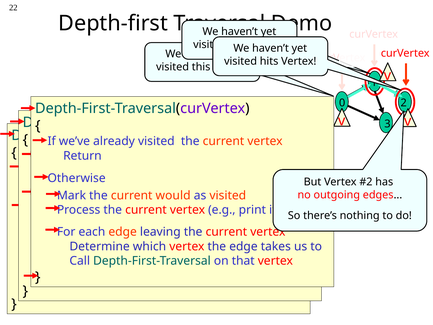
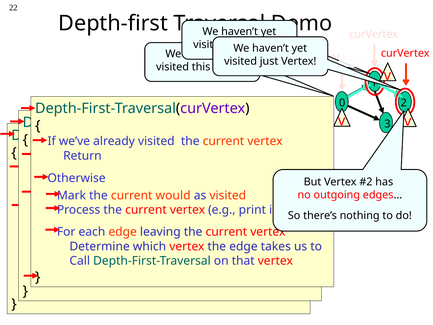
hits: hits -> just (269, 61)
